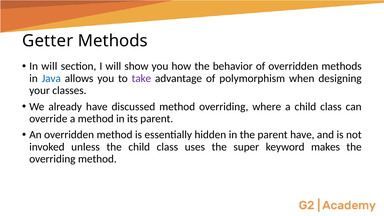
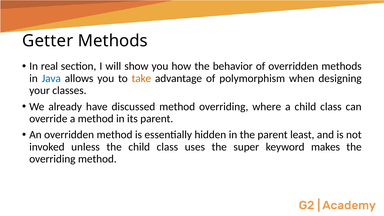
In will: will -> real (49, 66)
take colour: purple -> orange (141, 78)
parent have: have -> least (302, 135)
